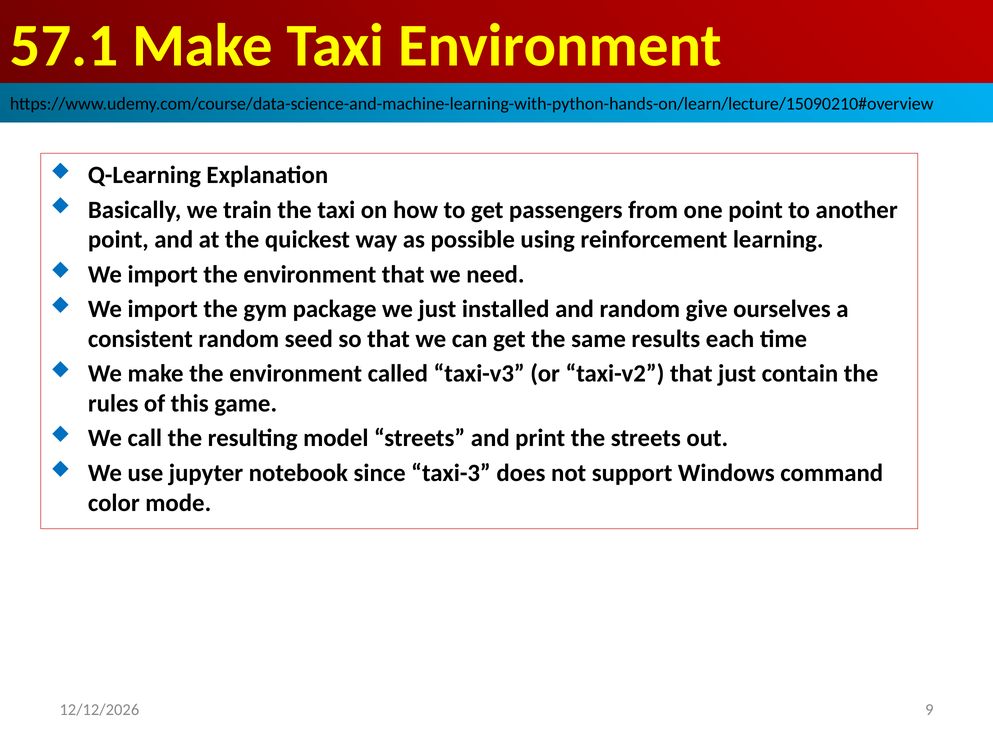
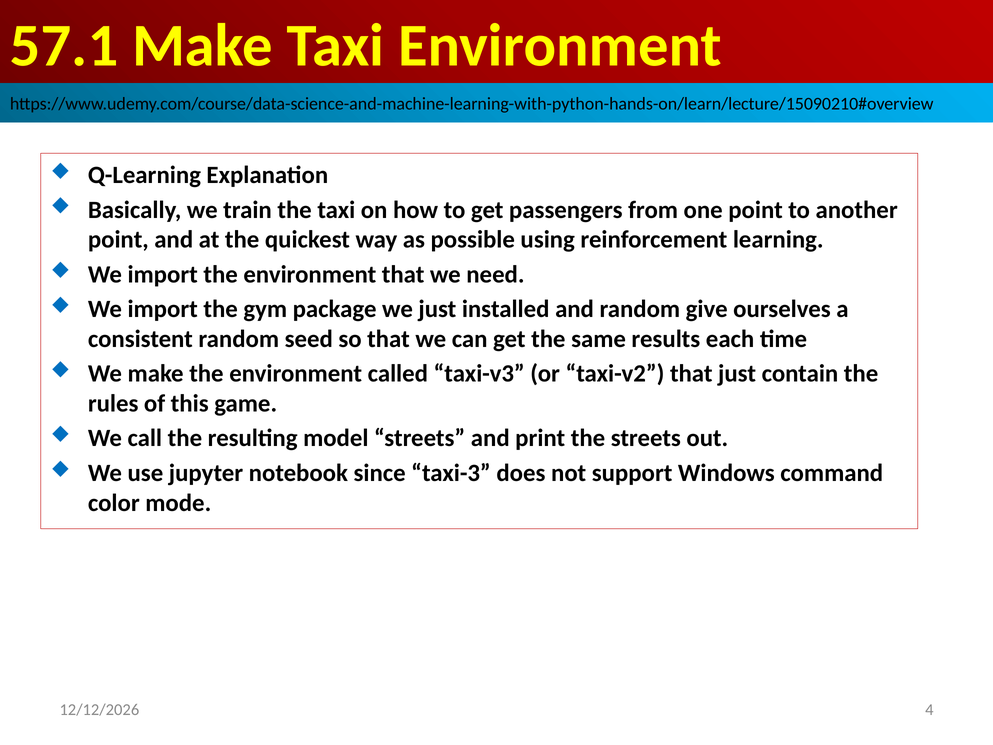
9: 9 -> 4 (929, 710)
